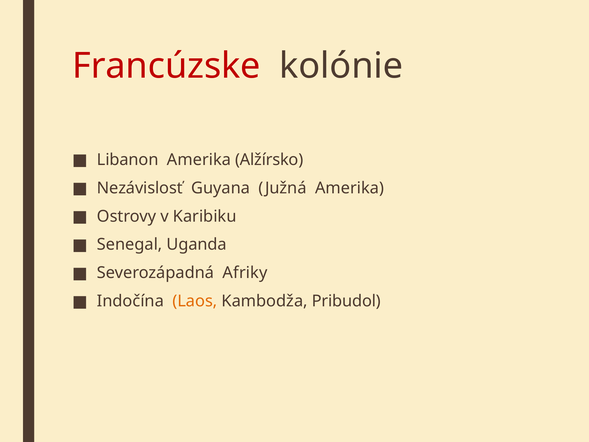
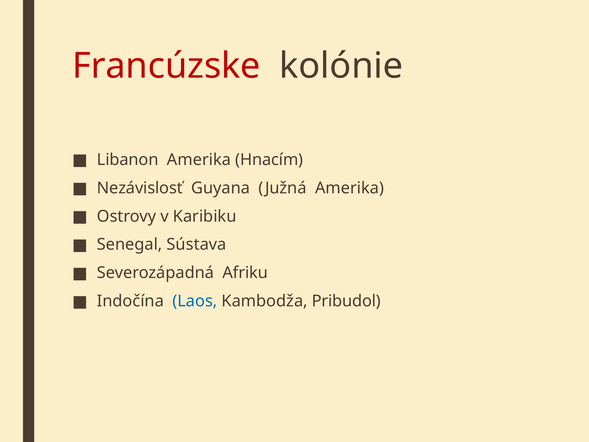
Alžírsko: Alžírsko -> Hnacím (269, 160)
Uganda: Uganda -> Sústava (197, 244)
Afriky: Afriky -> Afriku (245, 273)
Laos colour: orange -> blue (195, 301)
